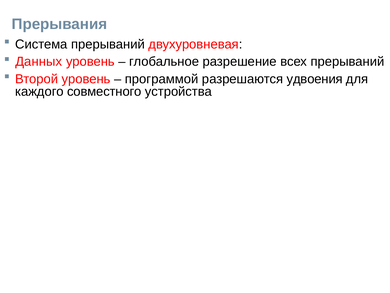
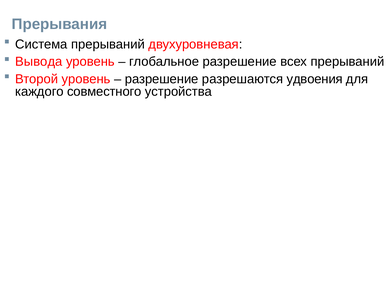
Данных: Данных -> Вывода (39, 62)
программой: программой -> разрешение (162, 79)
